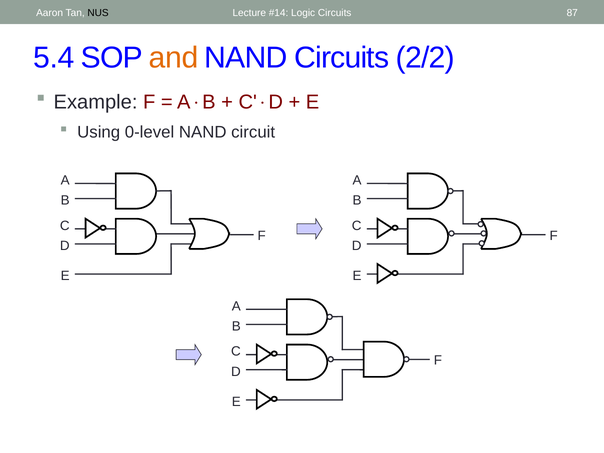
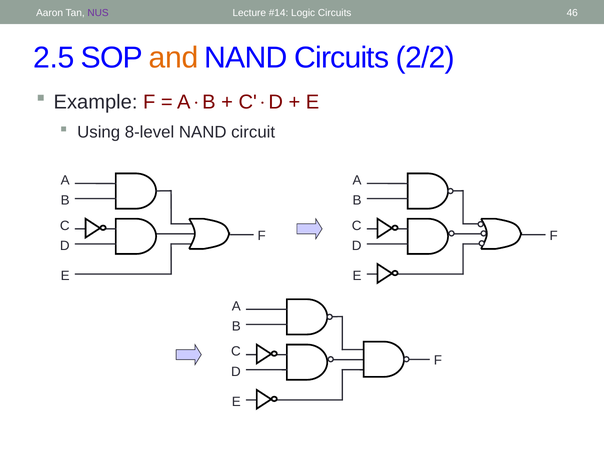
NUS colour: black -> purple (98, 13)
87: 87 -> 46 (572, 13)
5.4: 5.4 -> 2.5 (54, 58)
0-level: 0-level -> 8-level (150, 132)
